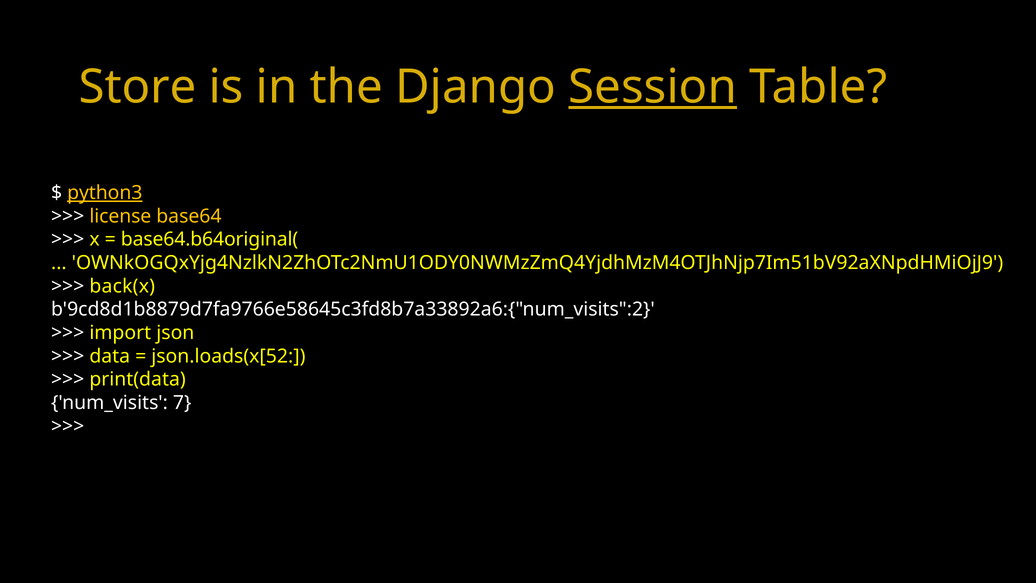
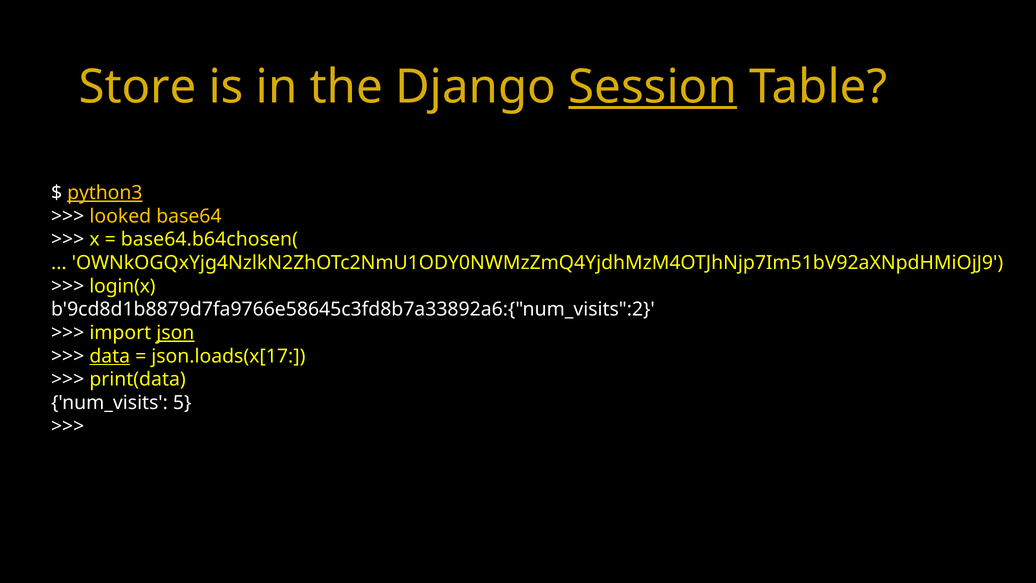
license: license -> looked (120, 216)
base64.b64original(: base64.b64original( -> base64.b64chosen( (209, 239)
back(x: back(x -> login(x (122, 286)
json underline: none -> present (175, 333)
data underline: none -> present (110, 356)
json.loads(x[52: json.loads(x[52 -> json.loads(x[17 (228, 356)
7: 7 -> 5 (182, 403)
